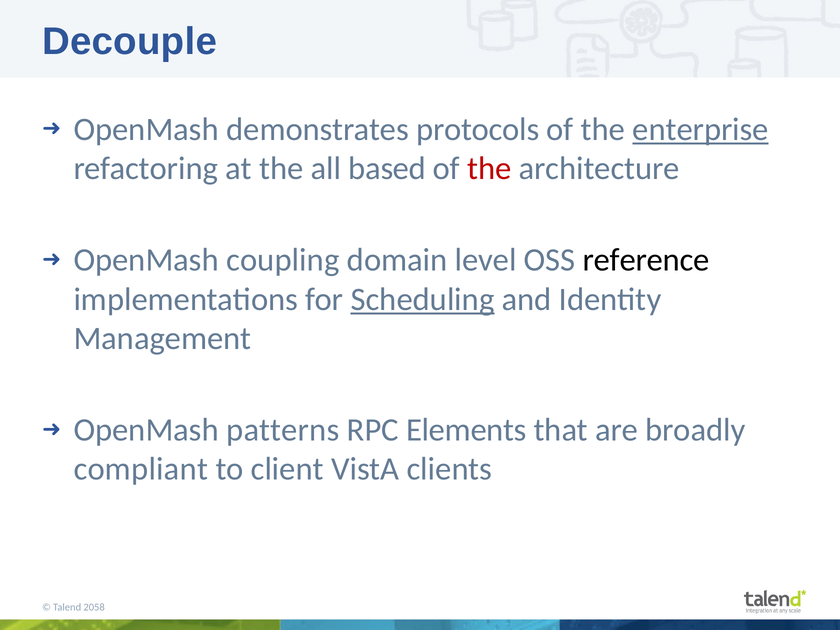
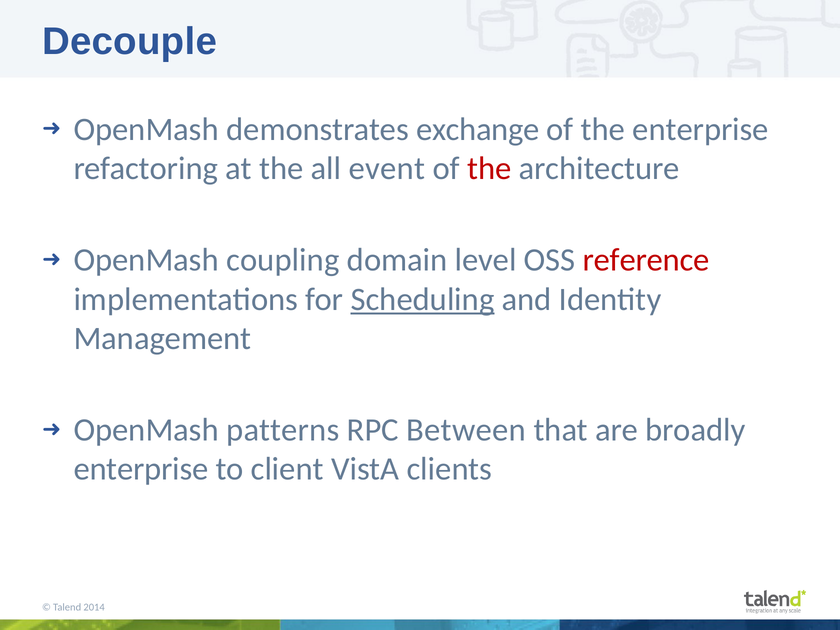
protocols: protocols -> exchange (478, 129)
enterprise underline: present -> none (701, 129)
based: based -> event (387, 168)
reference colour: black -> red (646, 260)
Elements: Elements -> Between (466, 430)
compliant: compliant -> enterprise (141, 469)
2058: 2058 -> 2014 (94, 607)
